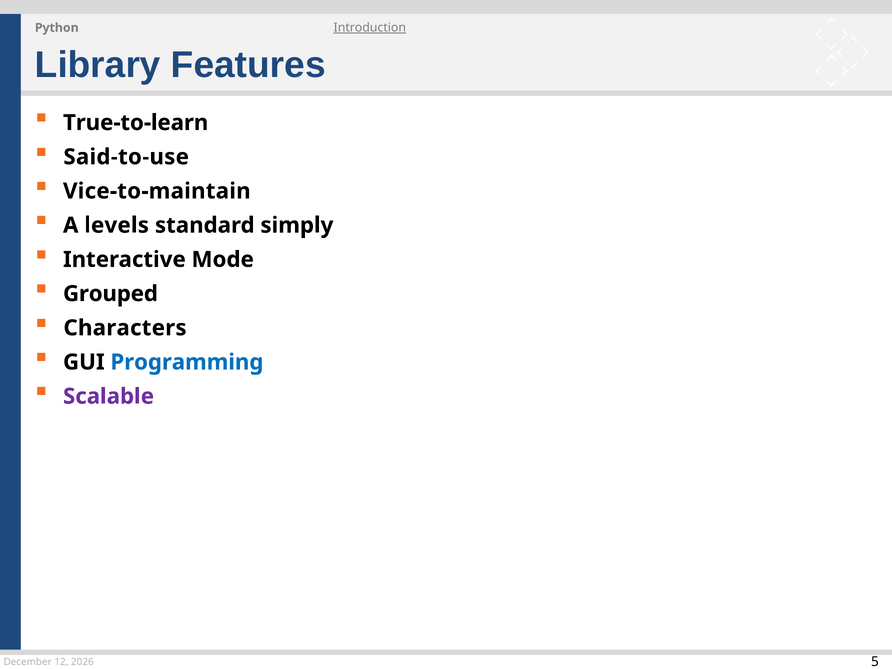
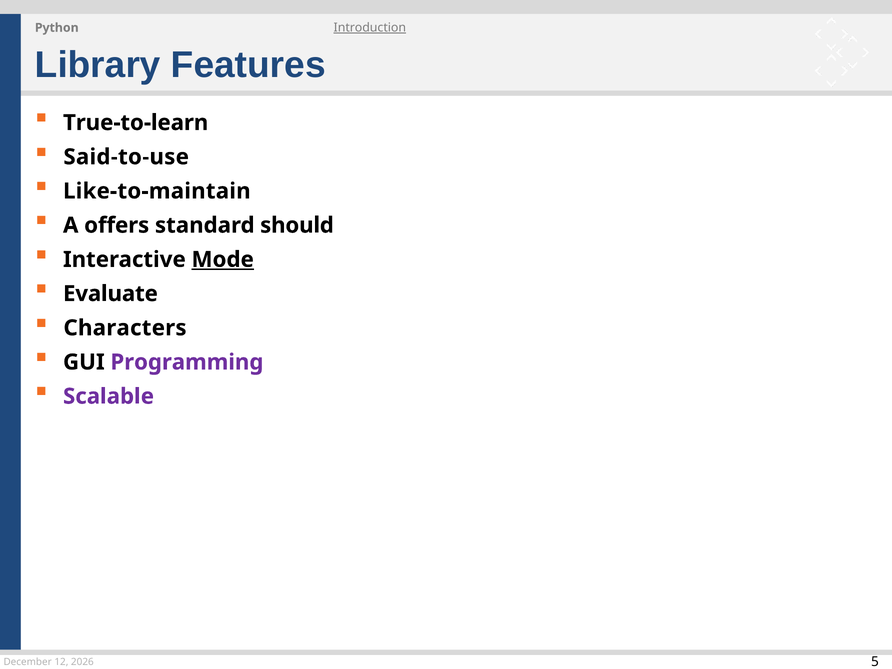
Vice-to-maintain: Vice-to-maintain -> Like-to-maintain (157, 191)
levels: levels -> offers (117, 225)
simply: simply -> should (297, 225)
Mode underline: none -> present (223, 260)
Grouped: Grouped -> Evaluate (110, 294)
Programming colour: blue -> purple (187, 362)
